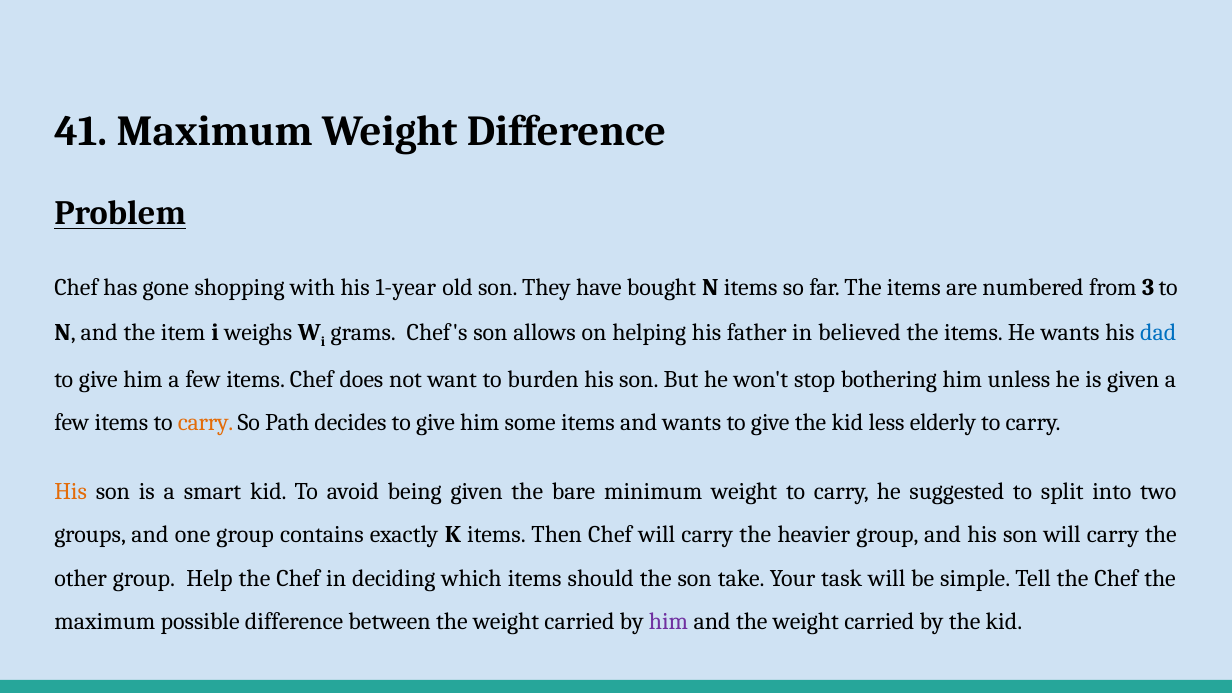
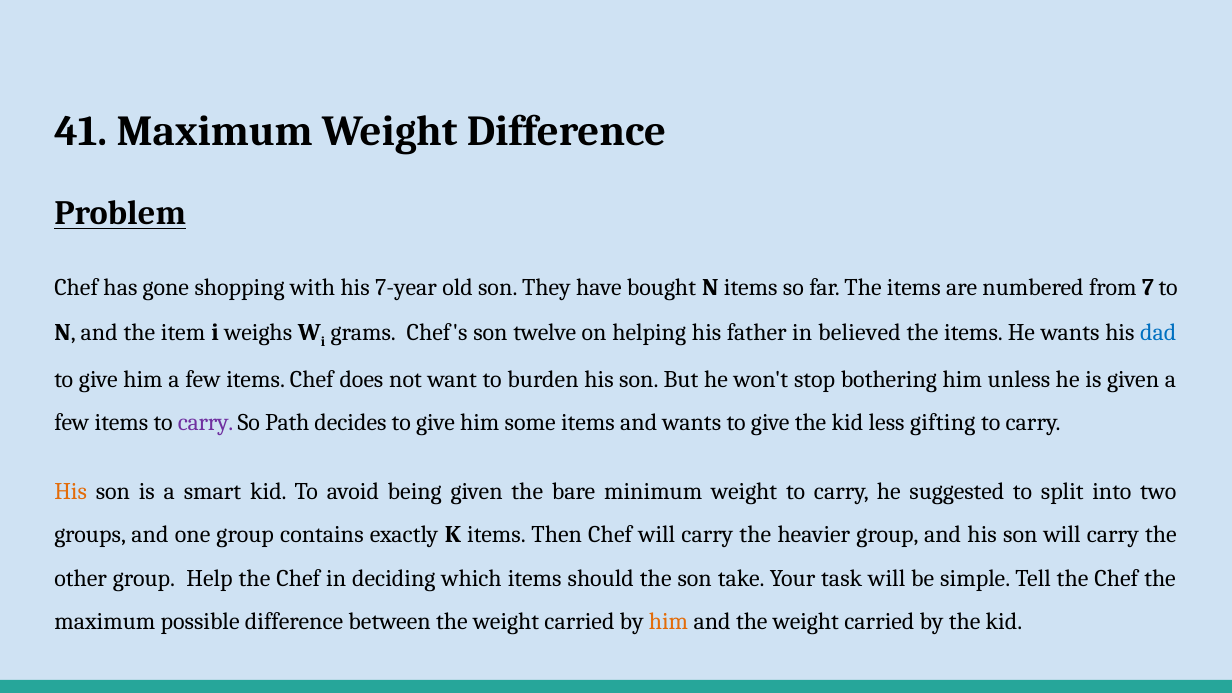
1-year: 1-year -> 7-year (406, 288)
3: 3 -> 7 (1148, 288)
allows: allows -> twelve (545, 333)
carry colour: orange -> purple (206, 423)
elderly: elderly -> gifting (943, 423)
him colour: purple -> orange (669, 621)
